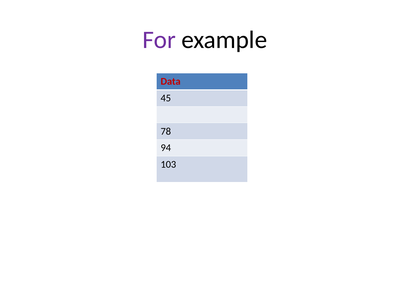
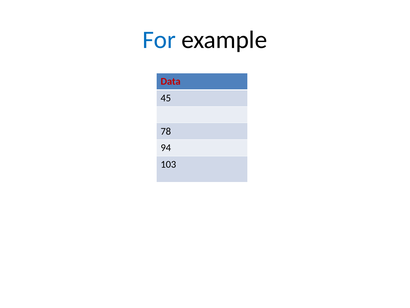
For colour: purple -> blue (159, 40)
